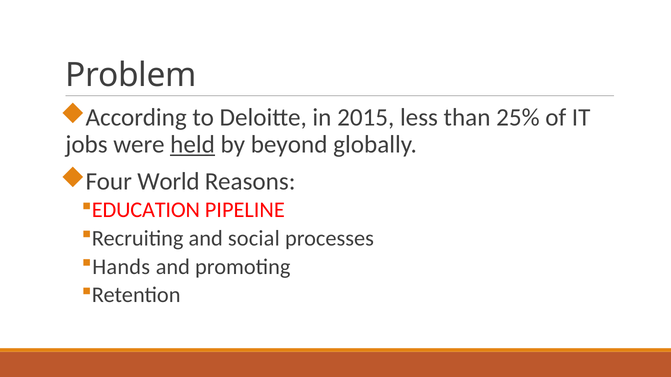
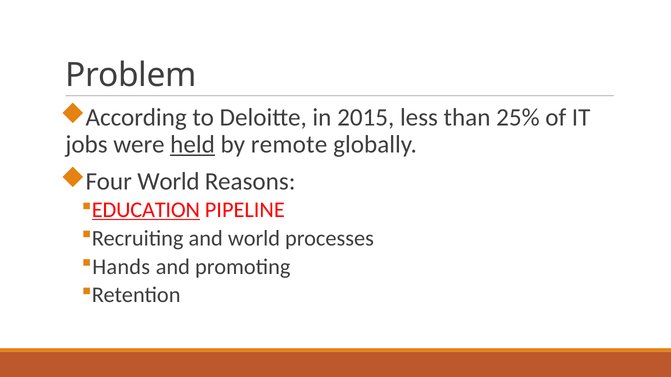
beyond: beyond -> remote (289, 145)
EDUCATION underline: none -> present (146, 210)
and social: social -> world (254, 239)
